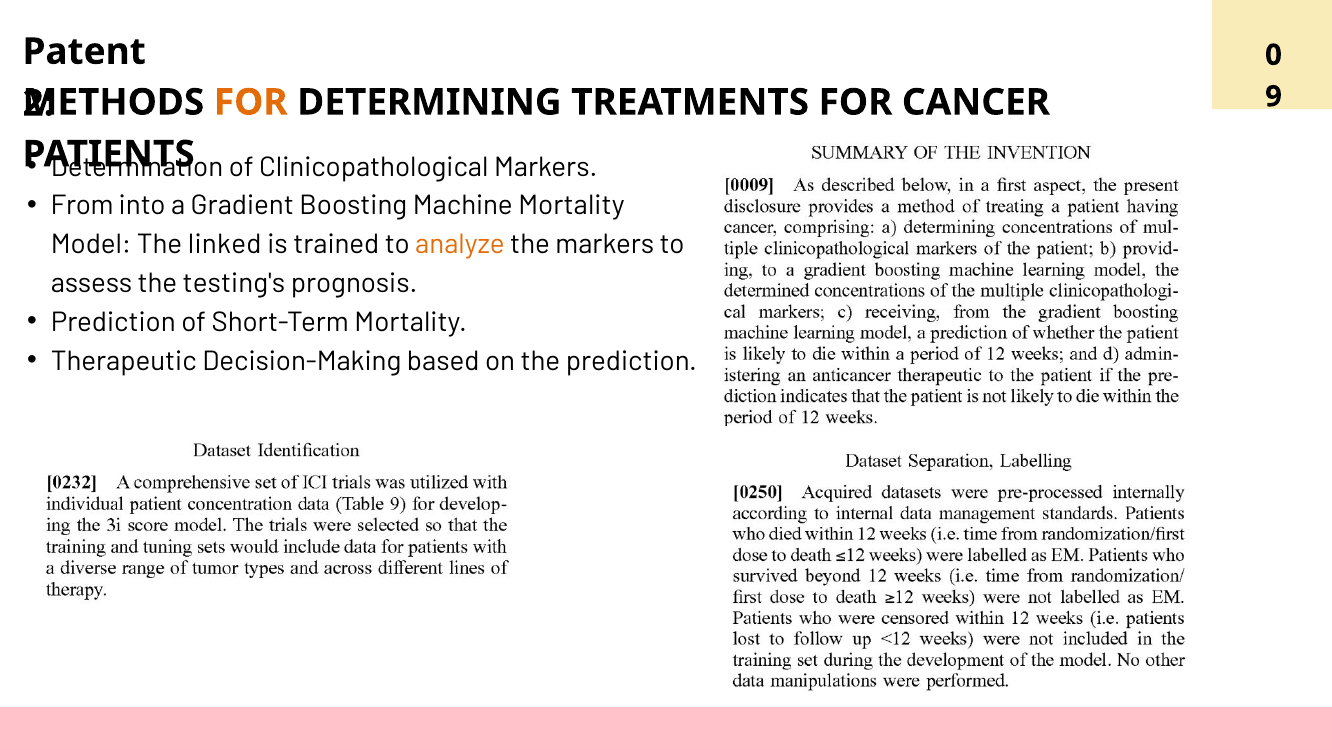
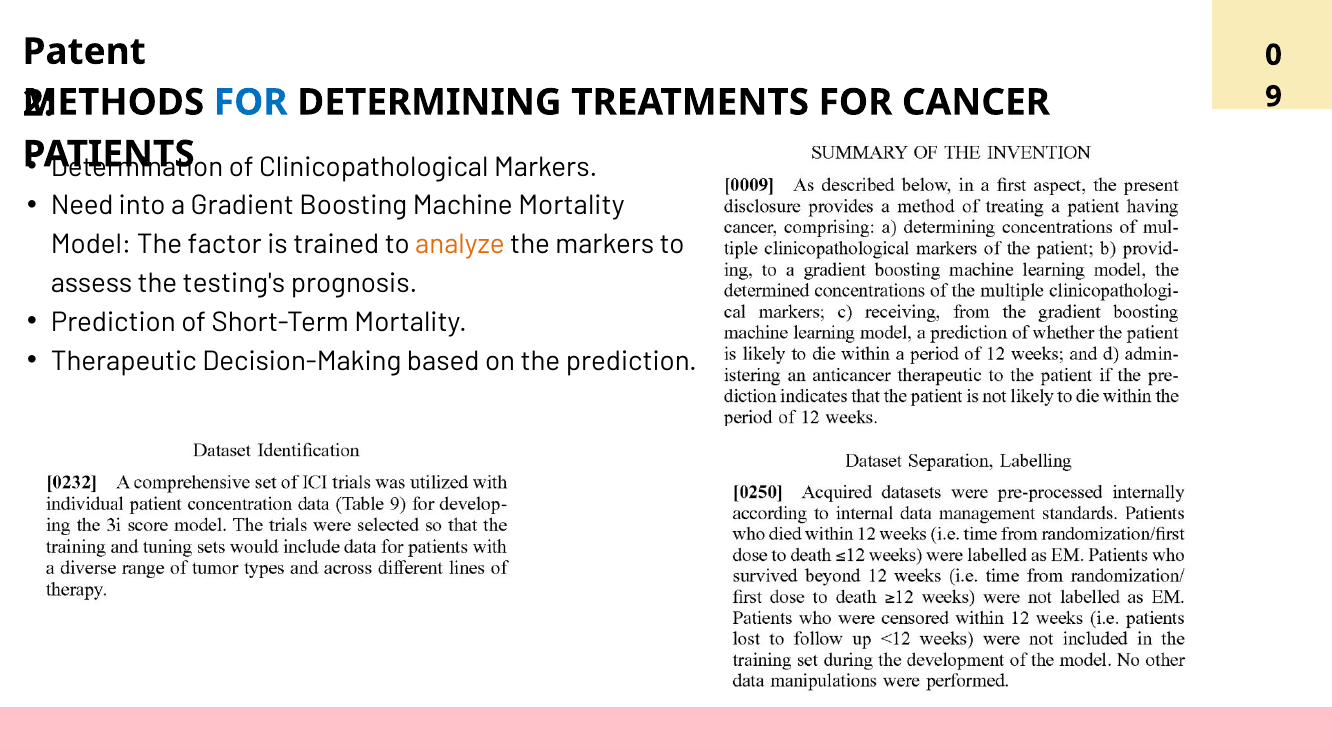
FOR colour: orange -> blue (251, 102)
From: From -> Need (82, 206)
linked: linked -> factor (225, 245)
